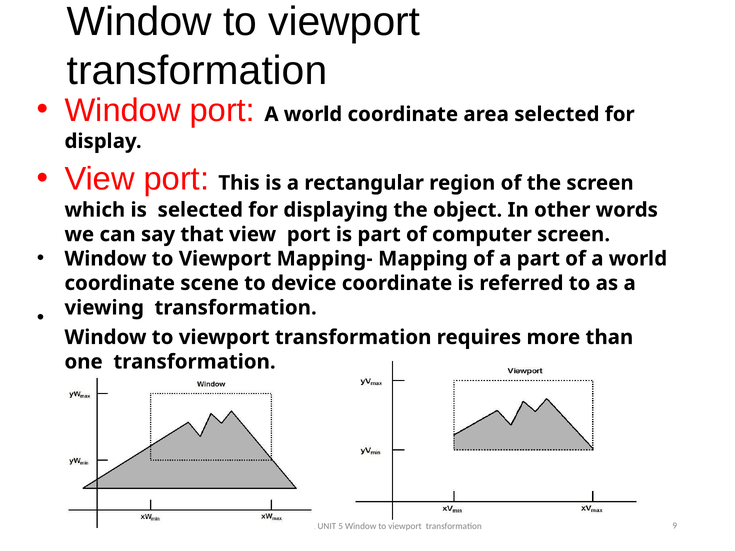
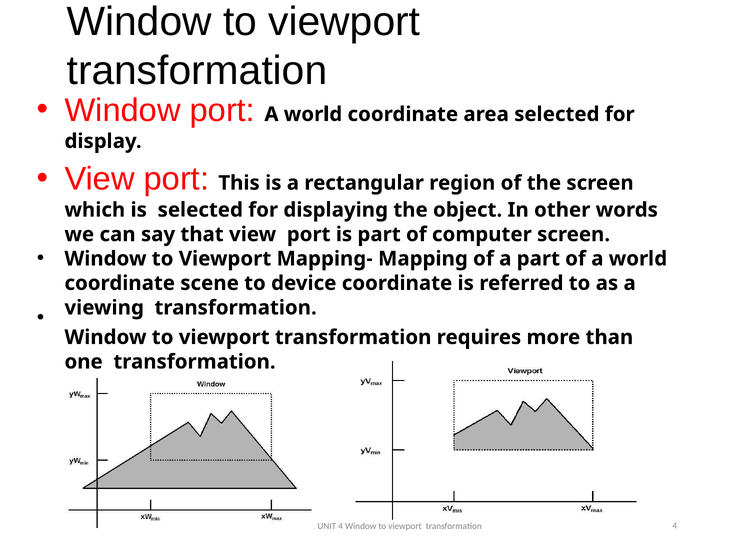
UNIT 5: 5 -> 4 (341, 526)
transformation 9: 9 -> 4 (675, 526)
